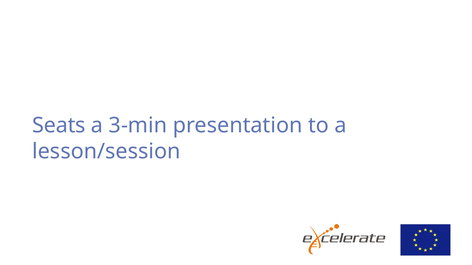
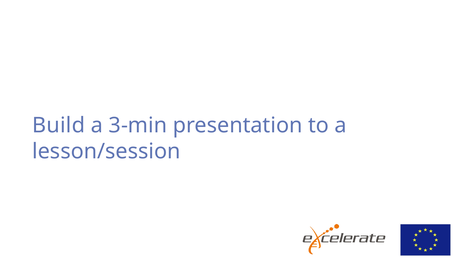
Seats: Seats -> Build (59, 126)
